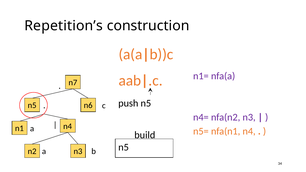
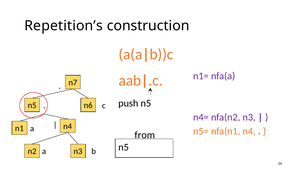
build: build -> from (145, 135)
